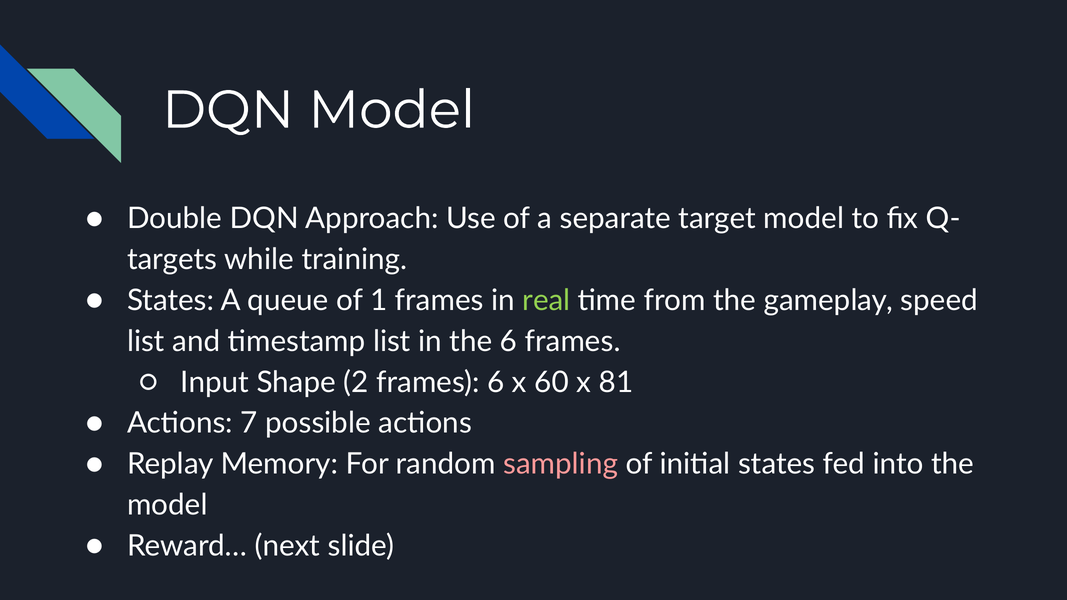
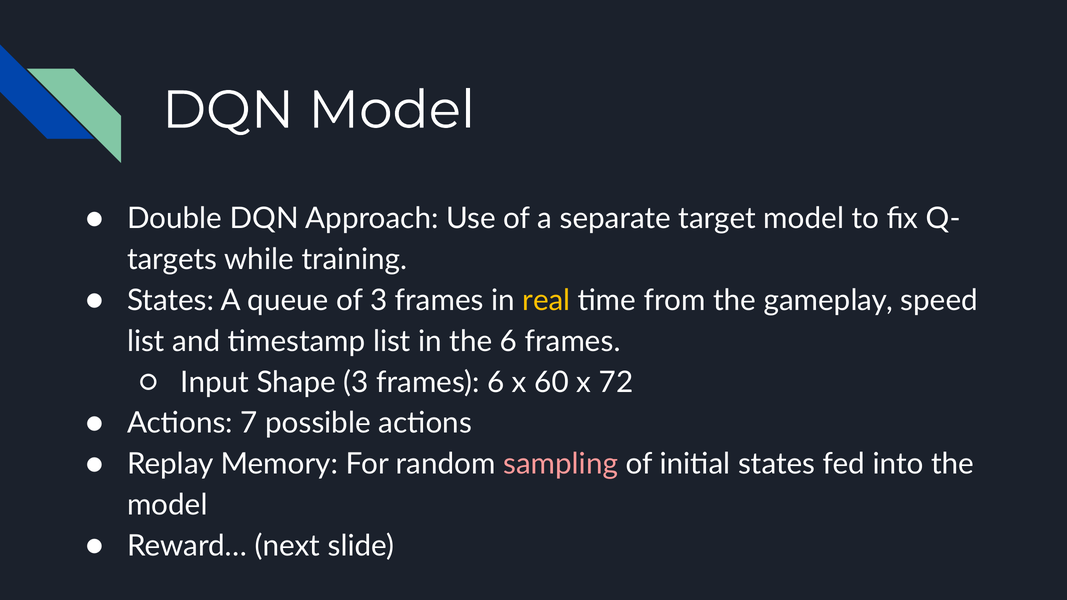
of 1: 1 -> 3 (379, 301)
real colour: light green -> yellow (546, 301)
Shape 2: 2 -> 3 (356, 382)
81: 81 -> 72 (616, 382)
